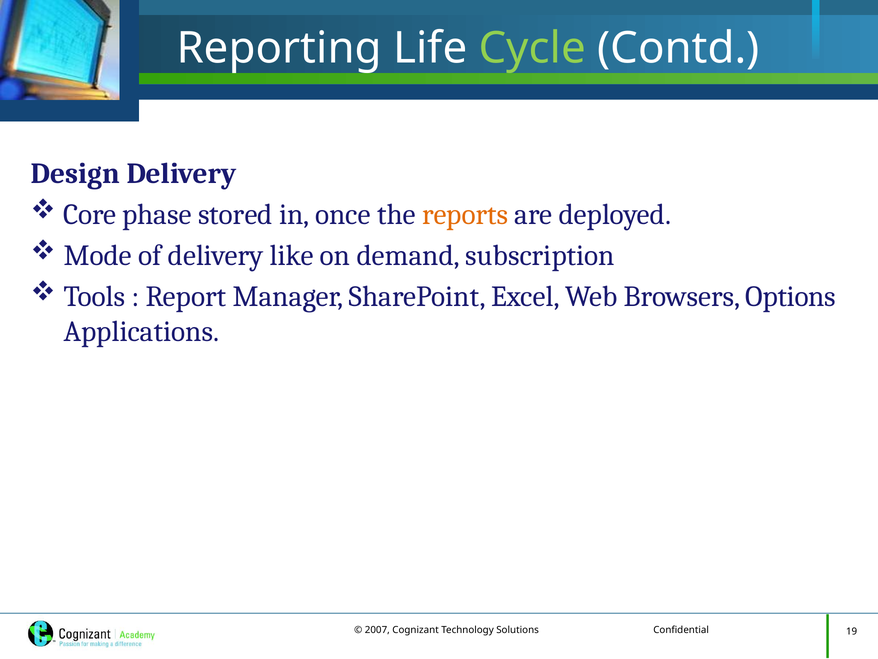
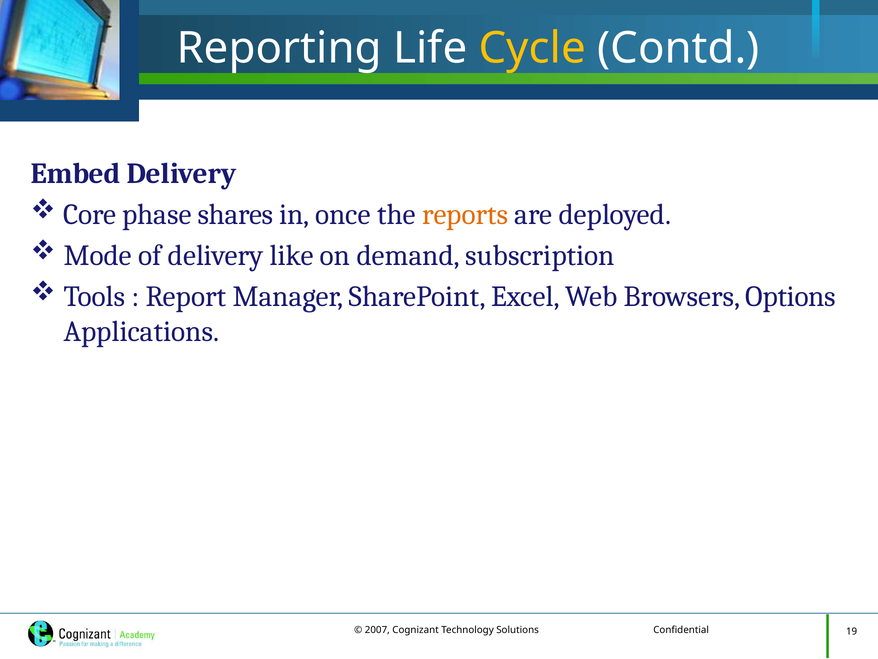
Cycle colour: light green -> yellow (532, 48)
Design: Design -> Embed (76, 173)
stored: stored -> shares (235, 214)
